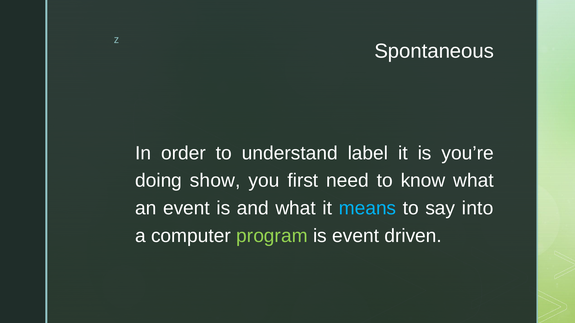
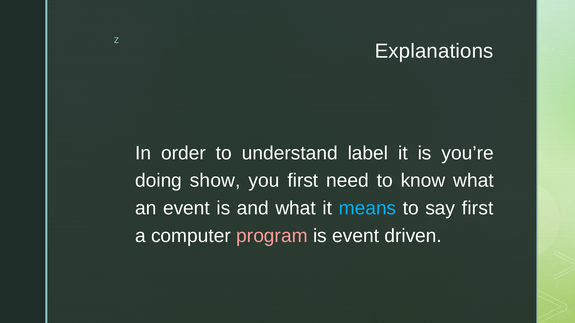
Spontaneous: Spontaneous -> Explanations (434, 51)
say into: into -> first (478, 208)
program colour: light green -> pink (272, 236)
